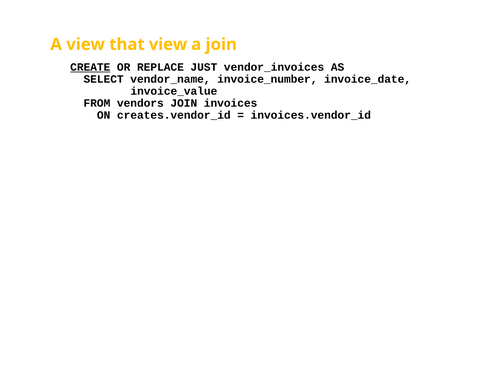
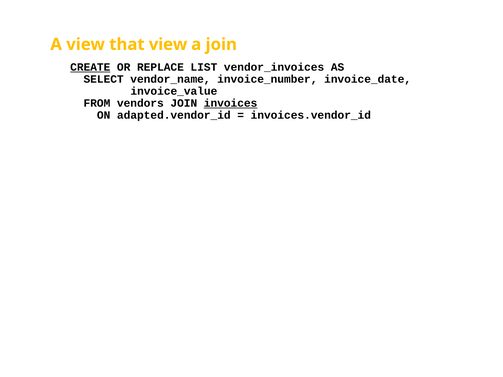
JUST: JUST -> LIST (204, 67)
invoices underline: none -> present (231, 103)
creates.vendor_id: creates.vendor_id -> adapted.vendor_id (174, 115)
